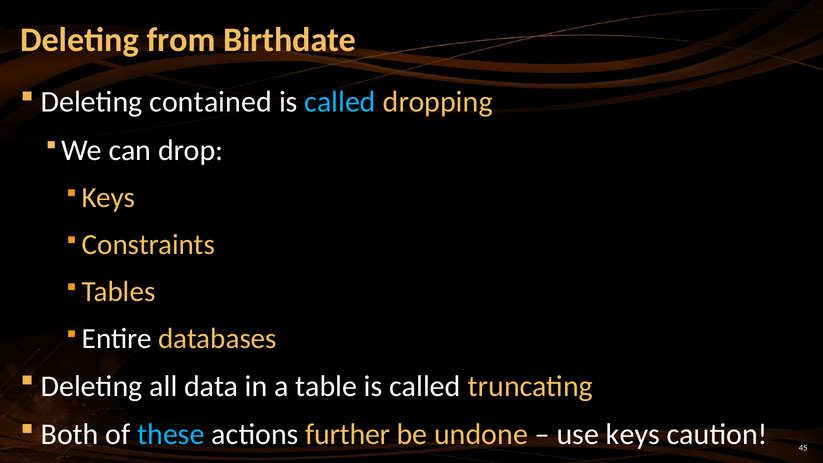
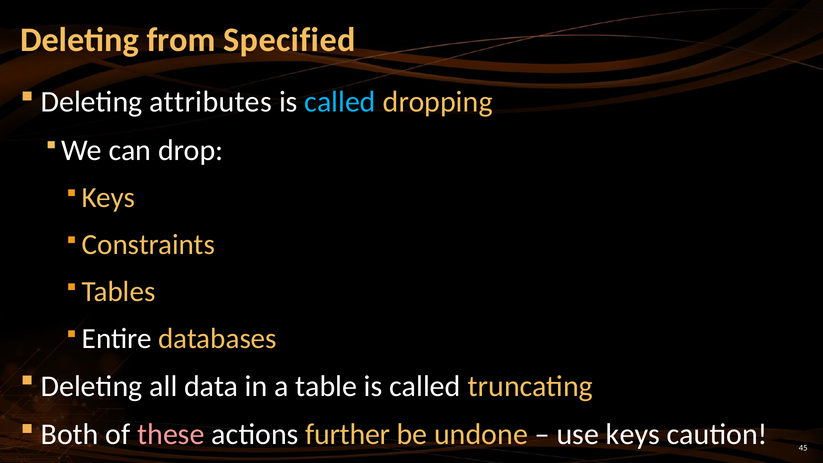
Birthdate: Birthdate -> Specified (289, 40)
contained: contained -> attributes (211, 102)
these colour: light blue -> pink (171, 435)
